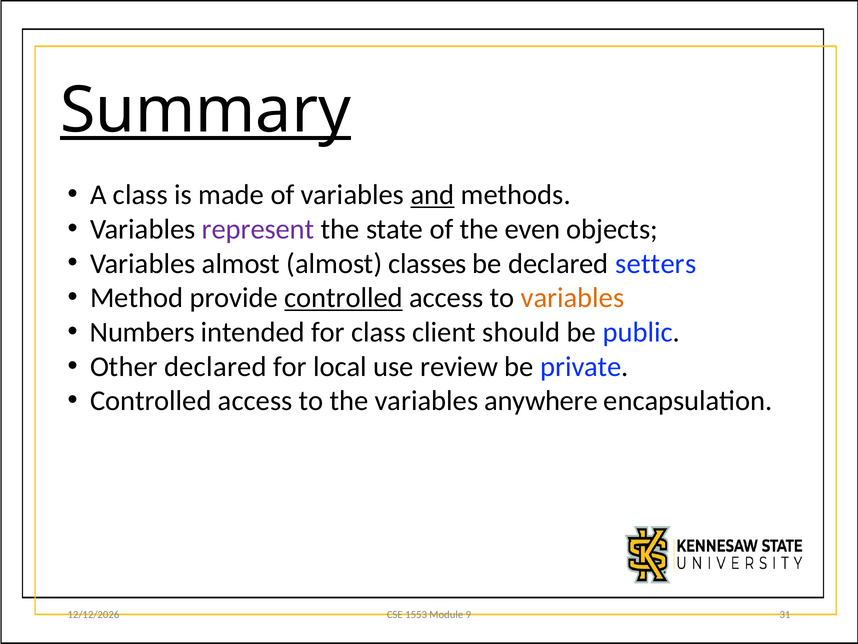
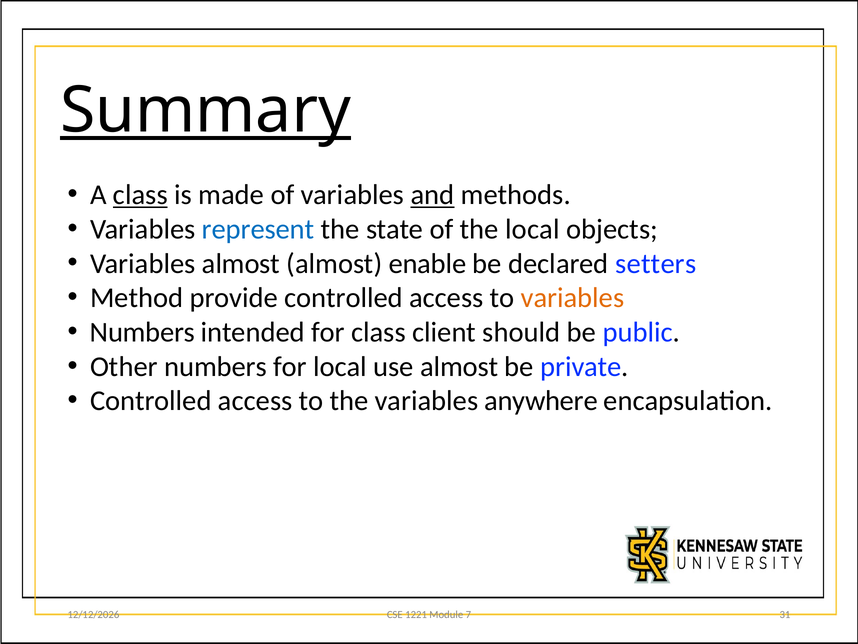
class underline: none -> present (140, 195)
represent colour: purple -> blue (258, 229)
the even: even -> local (532, 229)
classes: classes -> enable (427, 263)
controlled underline: present -> none (344, 298)
Other declared: declared -> numbers (216, 366)
use review: review -> almost (459, 366)
1553: 1553 -> 1221 (416, 614)
9: 9 -> 7 (468, 614)
